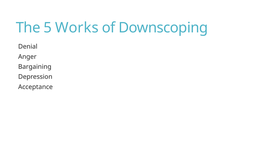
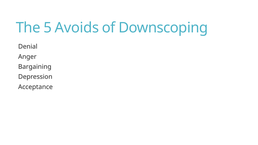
Works: Works -> Avoids (77, 28)
